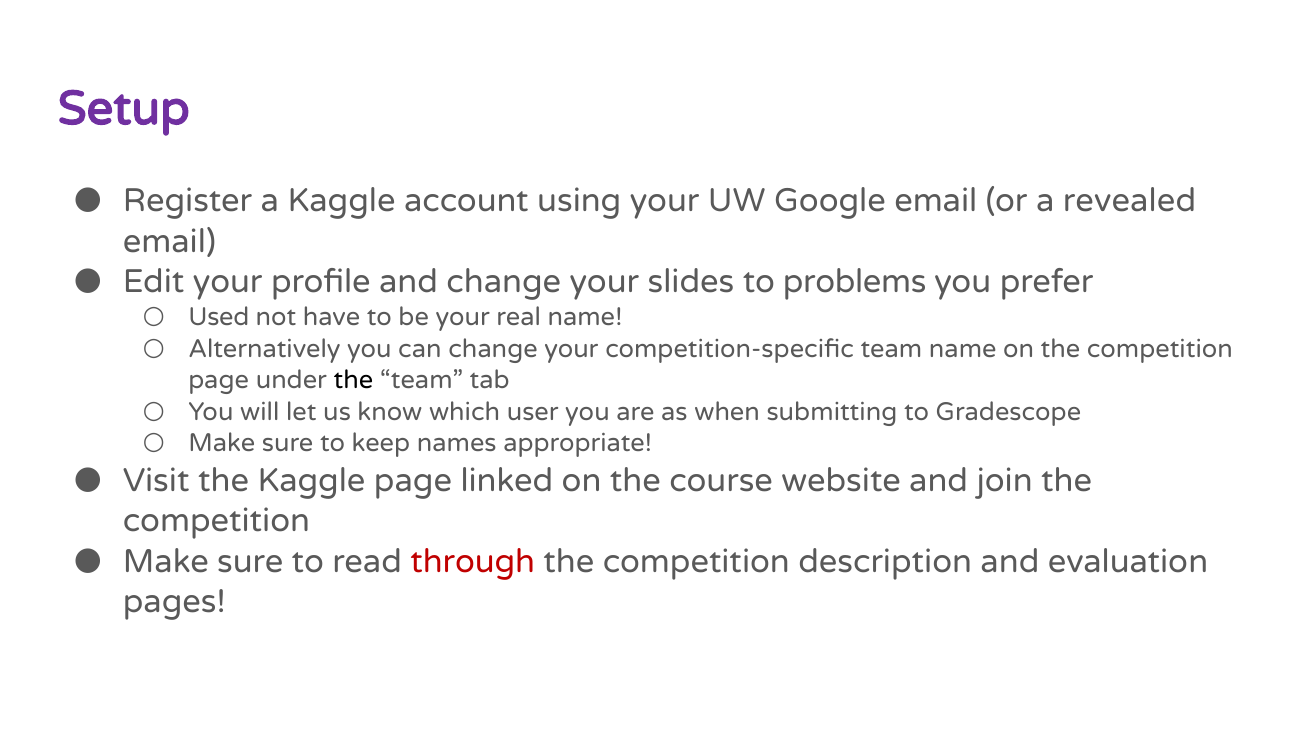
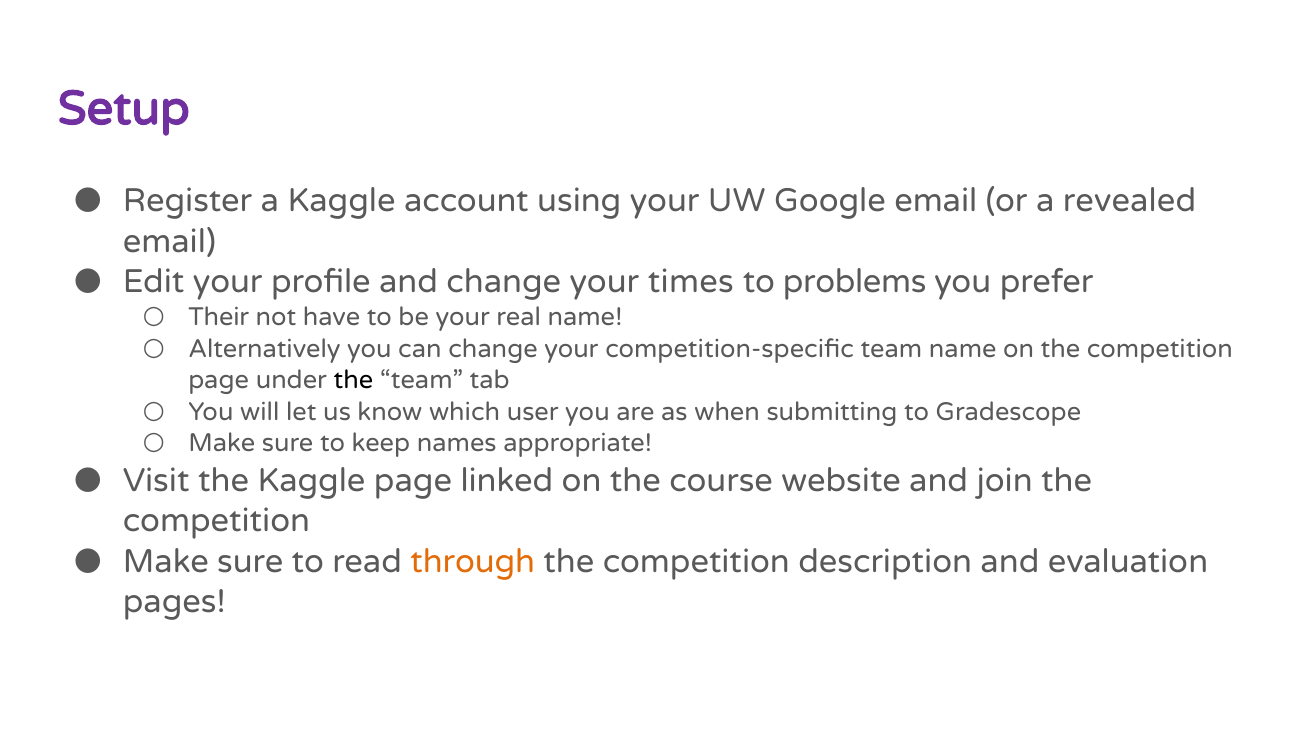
slides: slides -> times (691, 282)
Used: Used -> Their (219, 317)
through colour: red -> orange (473, 561)
